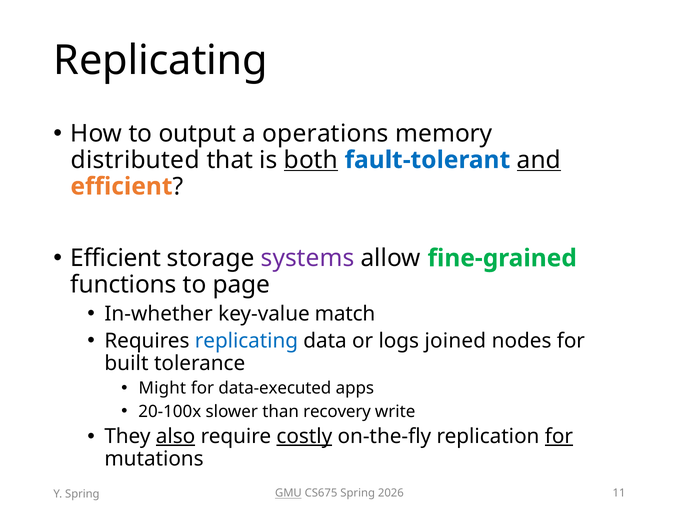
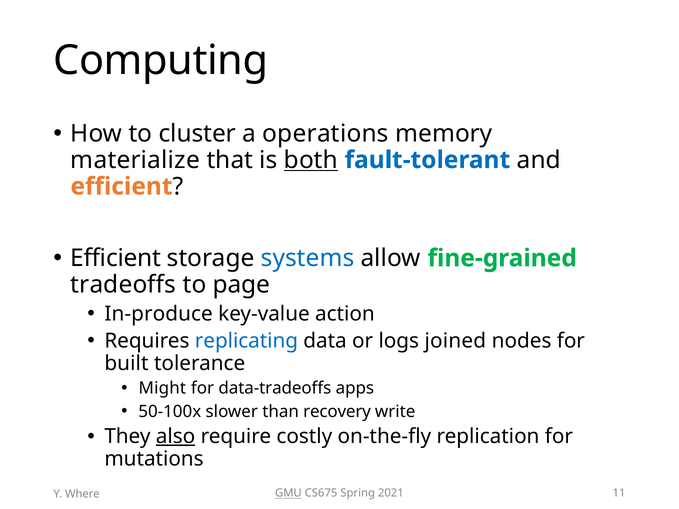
Replicating: Replicating -> Computing (161, 60)
output: output -> cluster (197, 134)
distributed: distributed -> materialize (135, 160)
and underline: present -> none (539, 160)
systems colour: purple -> blue (308, 258)
functions: functions -> tradeoffs (123, 285)
In-whether: In-whether -> In-produce (159, 314)
match: match -> action (345, 314)
data-executed: data-executed -> data-tradeoffs (275, 389)
20-100x: 20-100x -> 50-100x (170, 412)
costly underline: present -> none (304, 437)
for underline: present -> none (559, 437)
2026: 2026 -> 2021 (391, 493)
Y Spring: Spring -> Where (82, 494)
